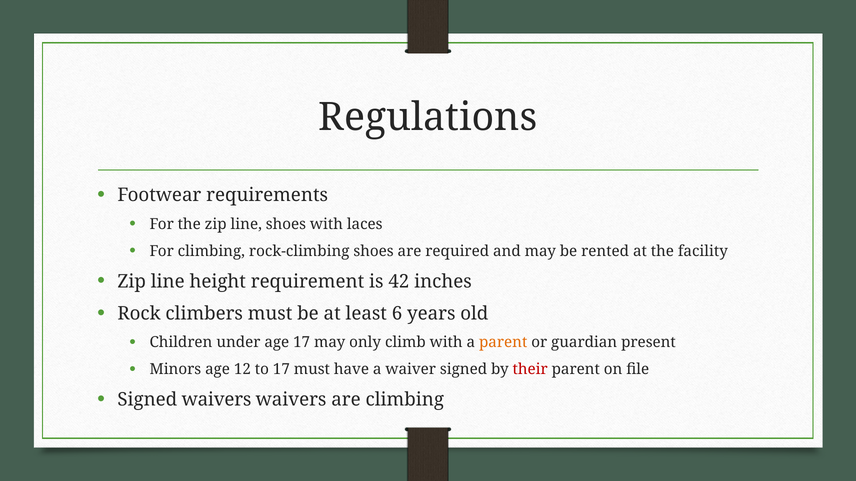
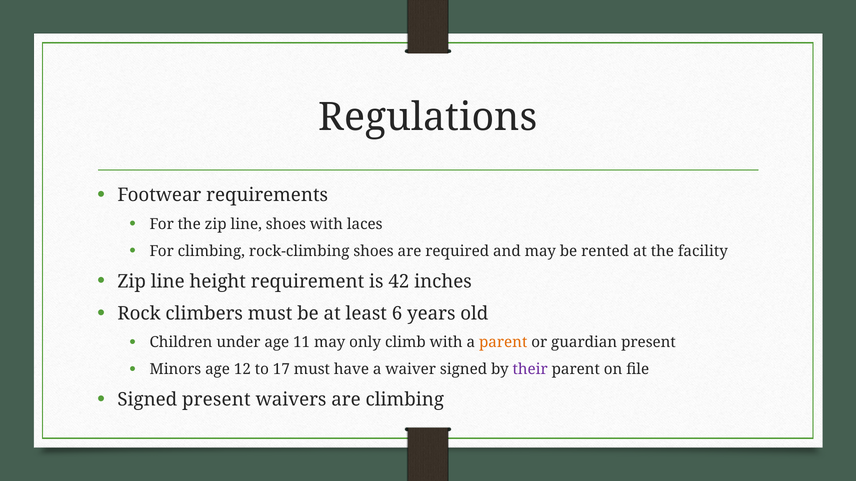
age 17: 17 -> 11 (302, 343)
their colour: red -> purple (530, 370)
Signed waivers: waivers -> present (216, 400)
